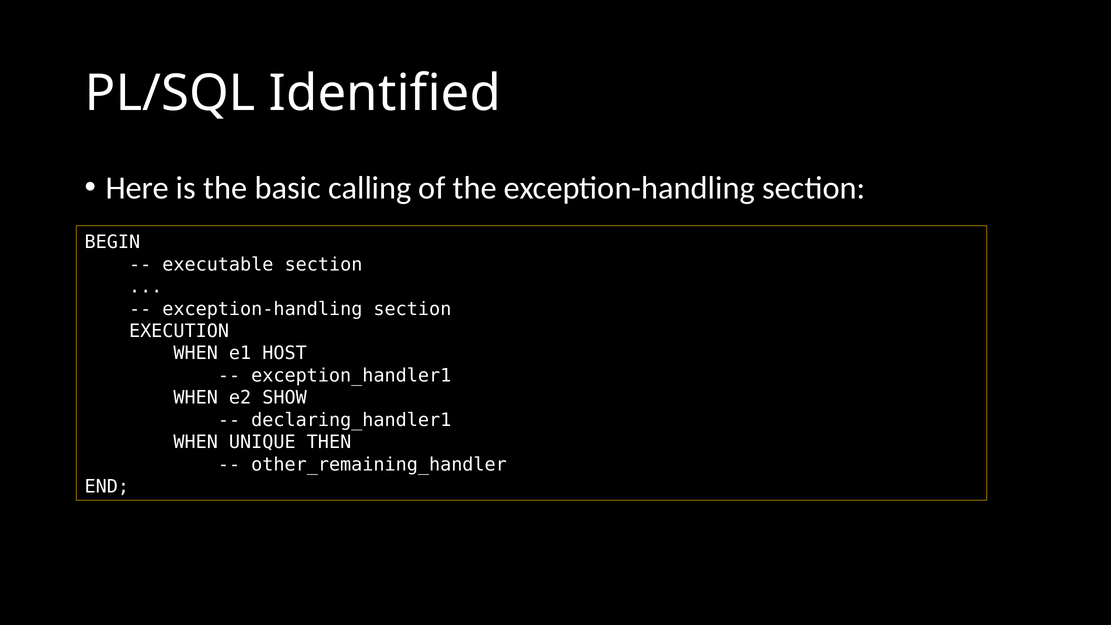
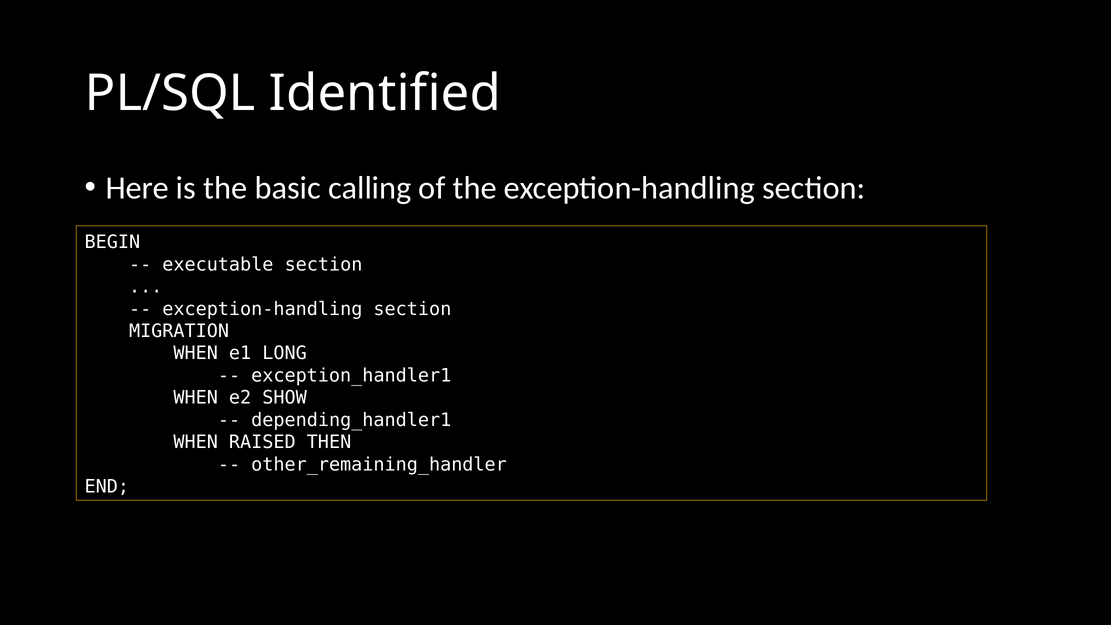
EXECUTION: EXECUTION -> MIGRATION (179, 331)
HOST: HOST -> LONG (285, 353)
declaring_handler1: declaring_handler1 -> depending_handler1 (351, 420)
UNIQUE: UNIQUE -> RAISED (262, 442)
